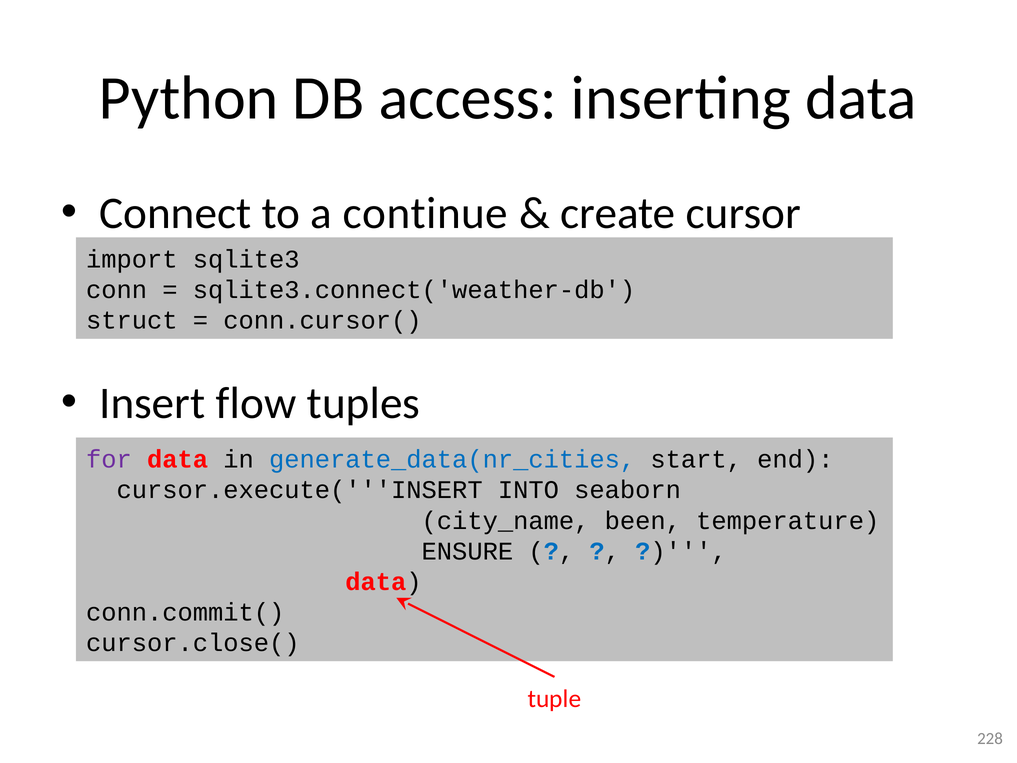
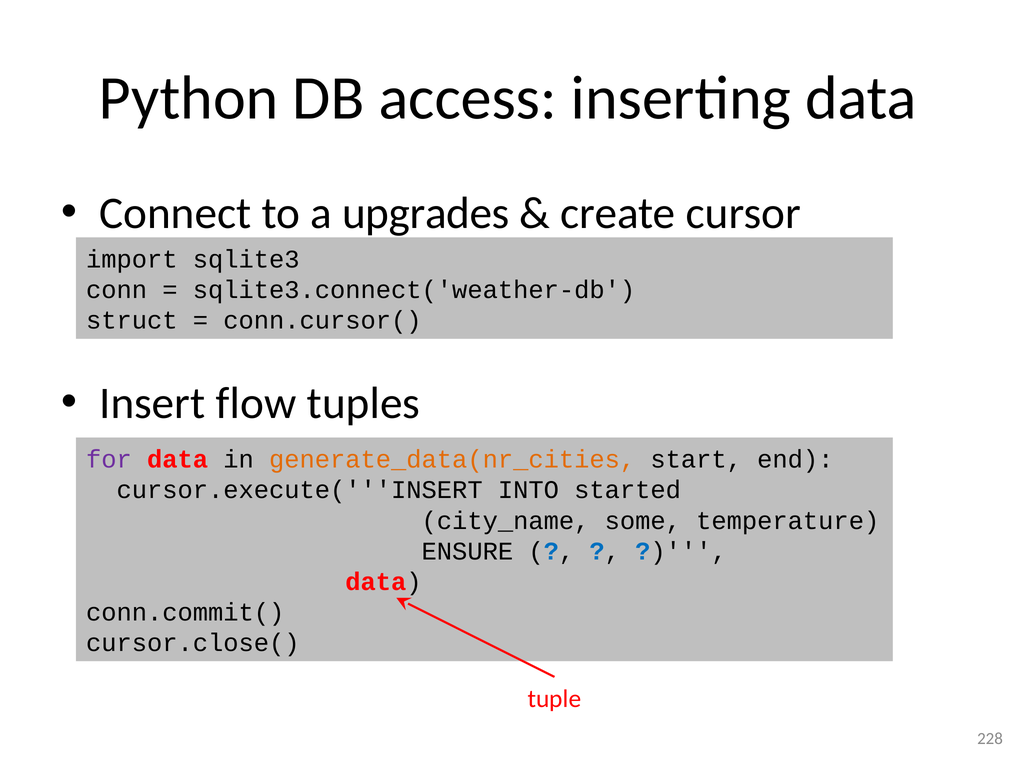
continue: continue -> upgrades (426, 213)
generate_data(nr_cities colour: blue -> orange (452, 459)
seaborn: seaborn -> started (628, 490)
been: been -> some (643, 520)
